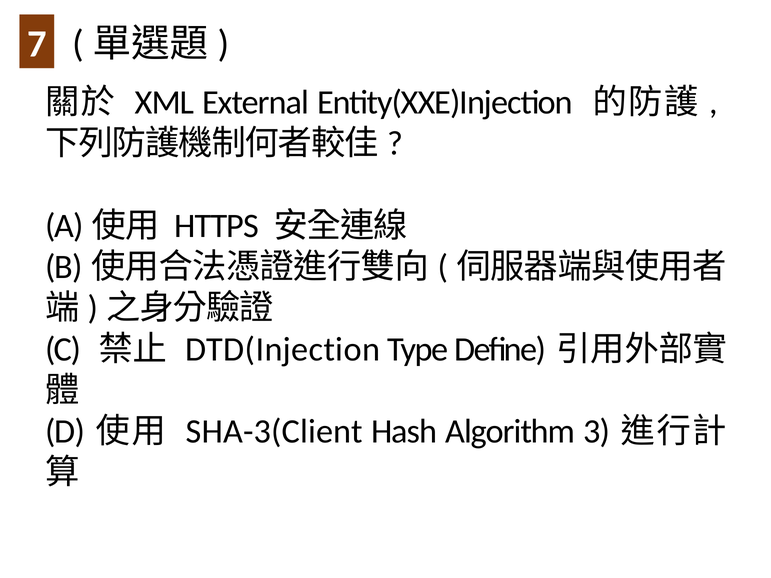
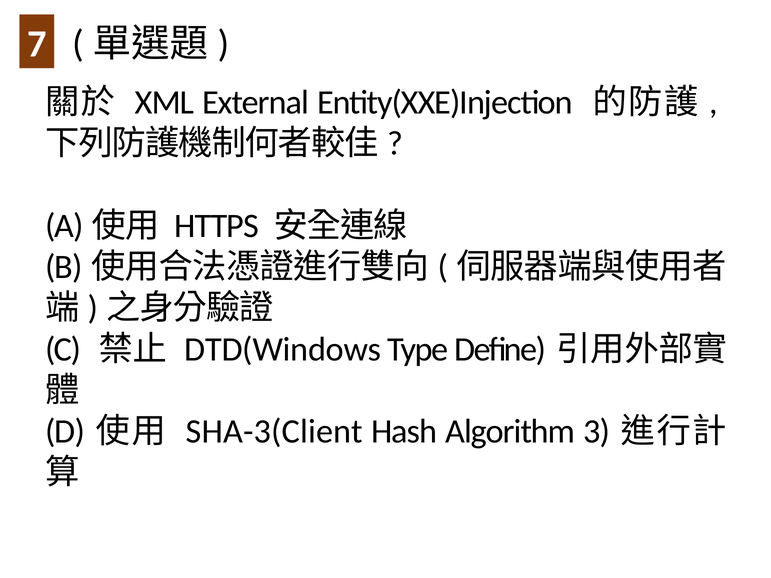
DTD(Injection: DTD(Injection -> DTD(Windows (283, 349)
